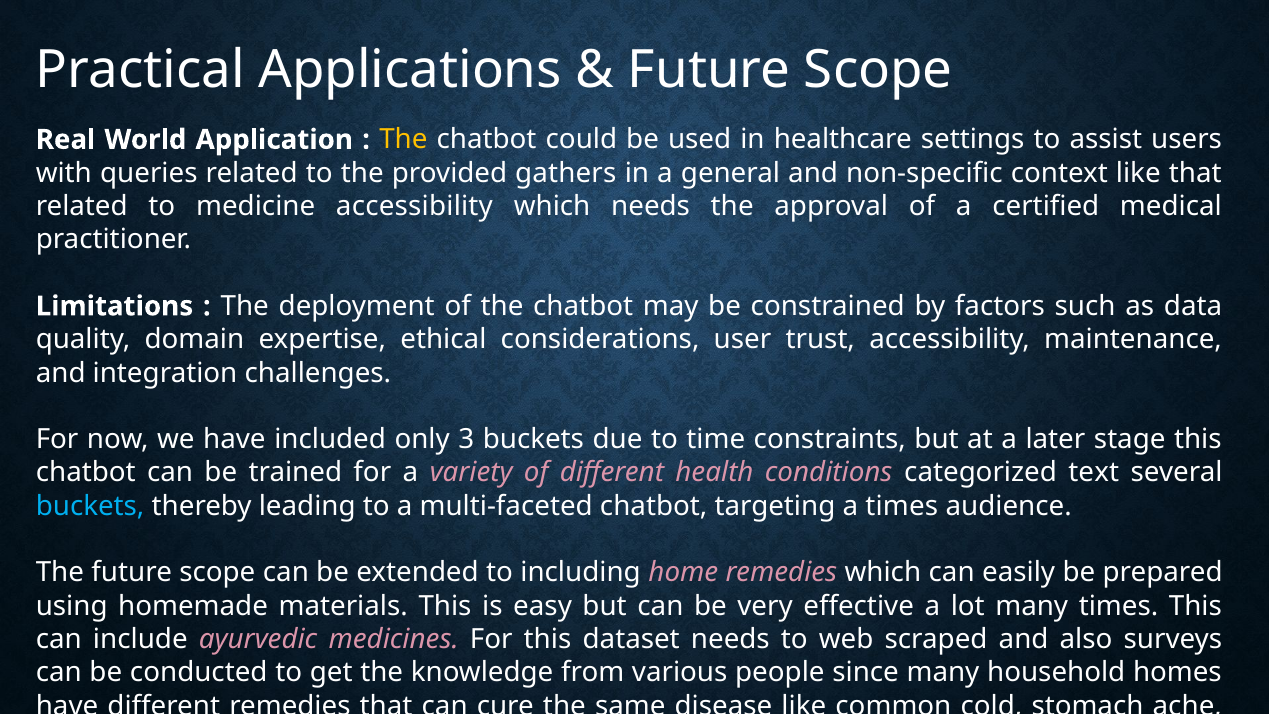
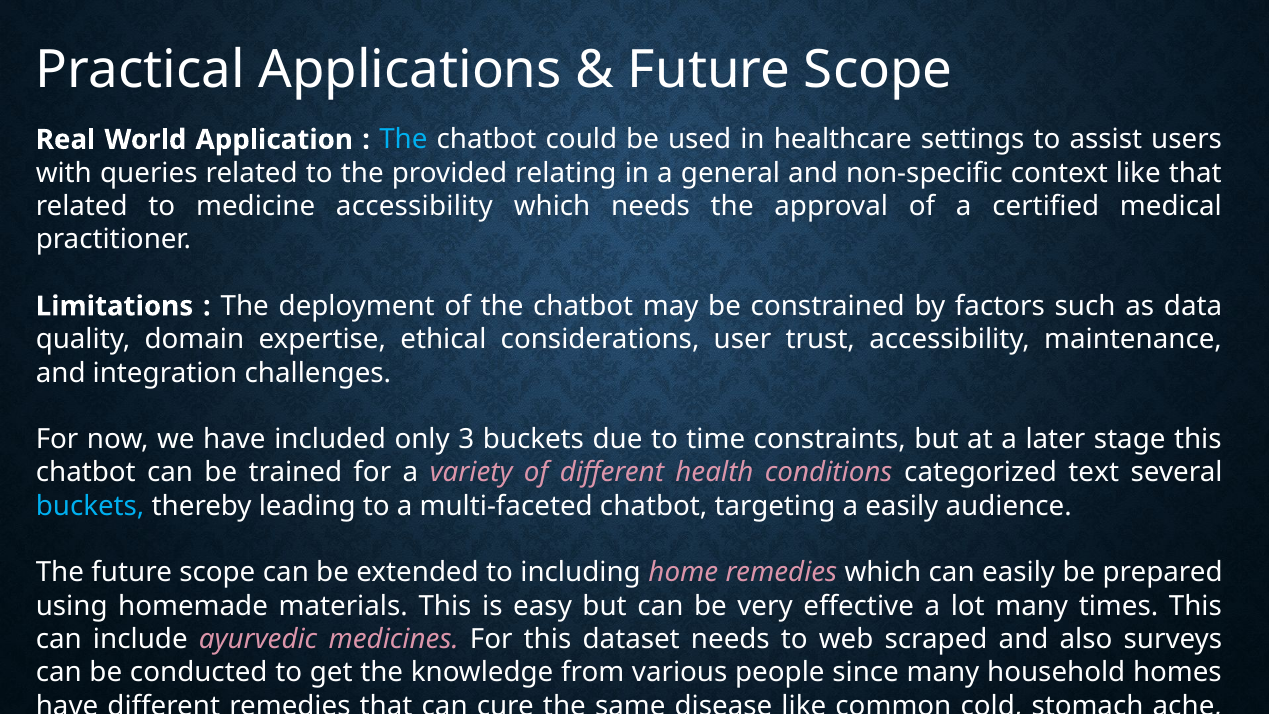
The colour: yellow -> light blue (403, 140)
gathers: gathers -> relating (566, 173)
a times: times -> easily (902, 506)
